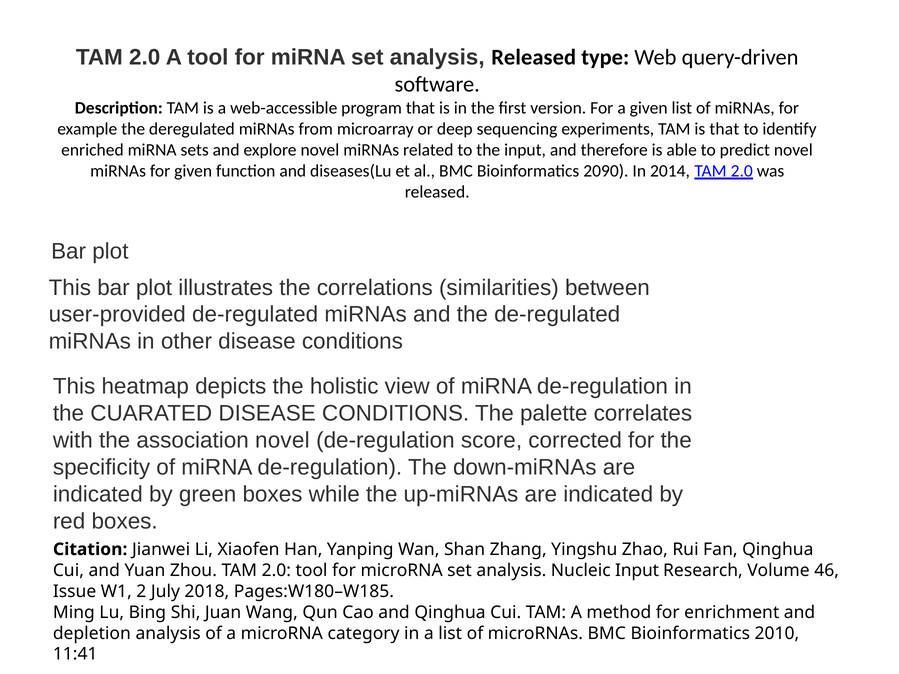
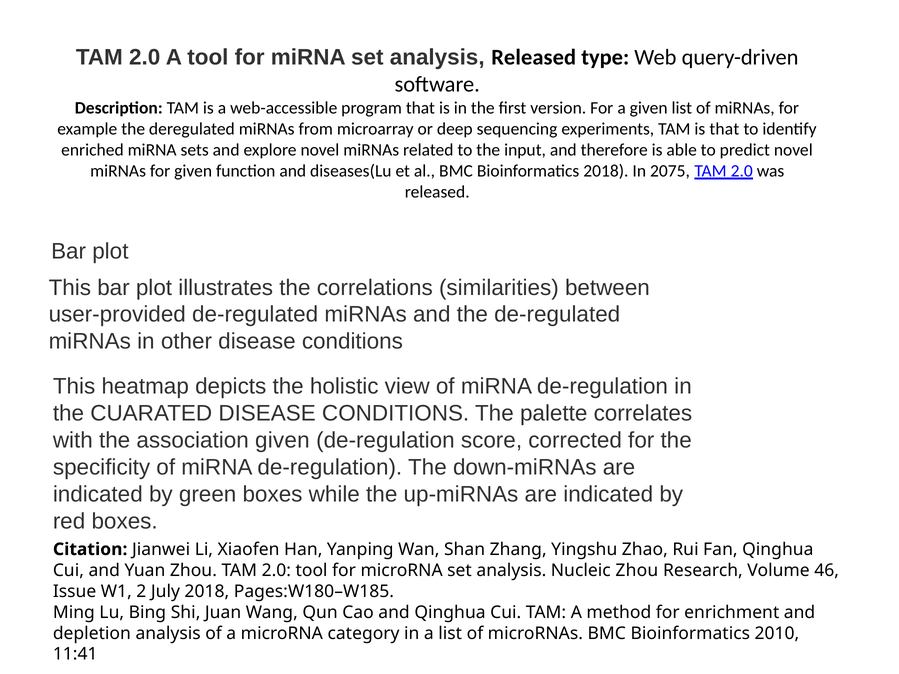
Bioinformatics 2090: 2090 -> 2018 (606, 171)
2014: 2014 -> 2075 (670, 171)
association novel: novel -> given (282, 440)
Nucleic Input: Input -> Zhou (637, 571)
